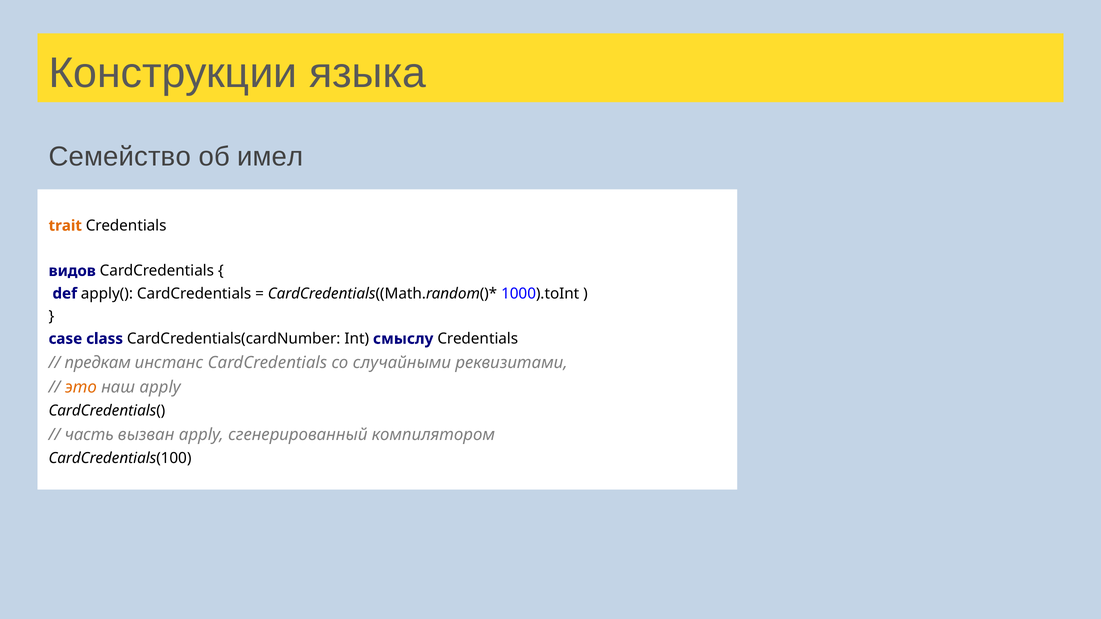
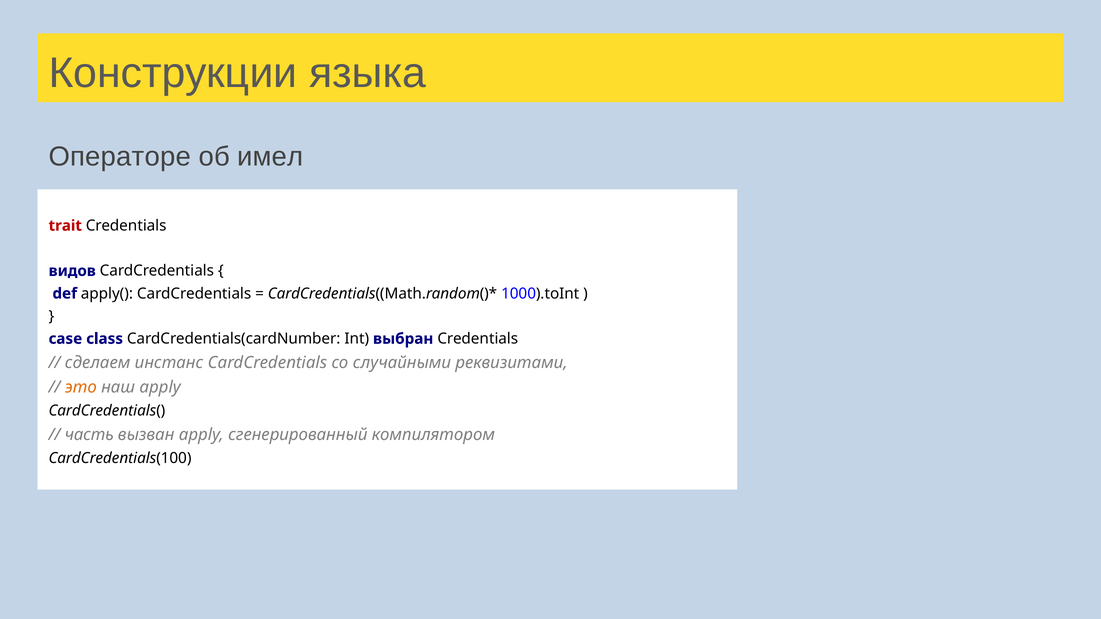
Семейство: Семейство -> Операторе (120, 157)
trait colour: orange -> red (65, 226)
смыслу: смыслу -> выбран (403, 339)
предкам: предкам -> сделаем (98, 363)
